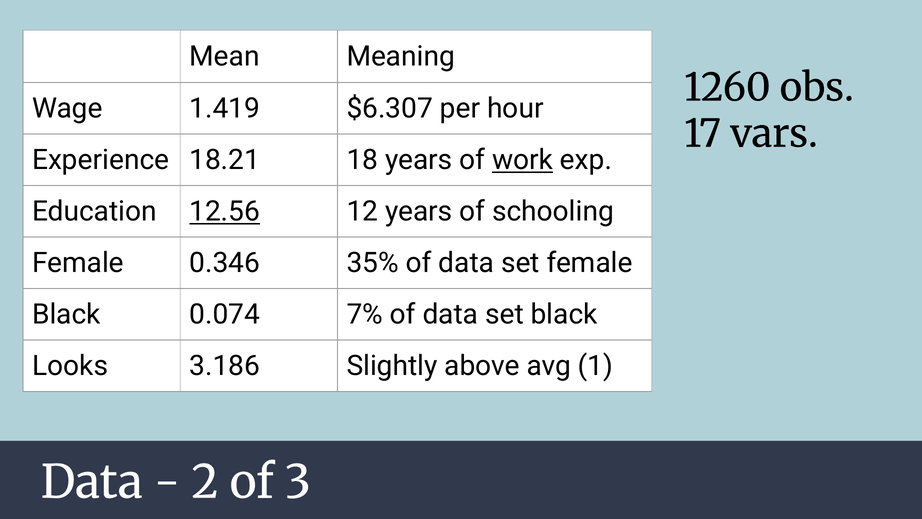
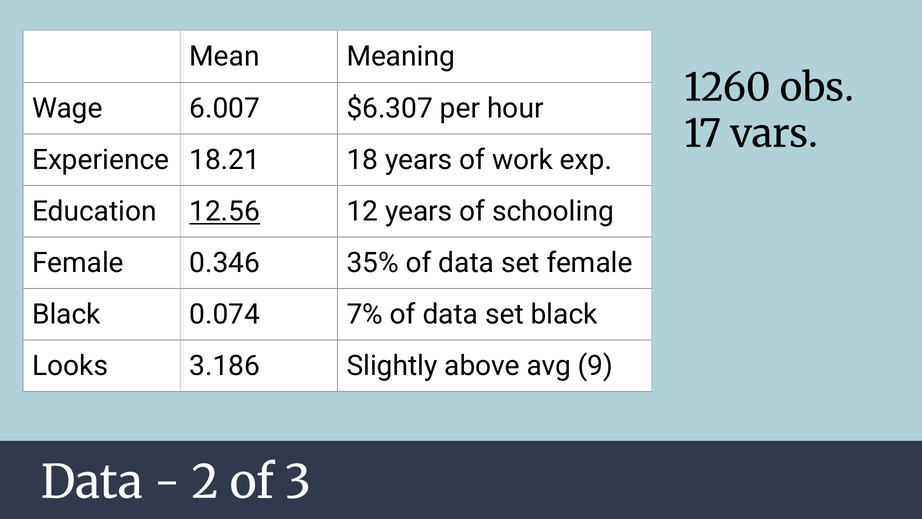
1.419: 1.419 -> 6.007 (225, 109)
work underline: present -> none (523, 160)
1: 1 -> 9 (595, 366)
